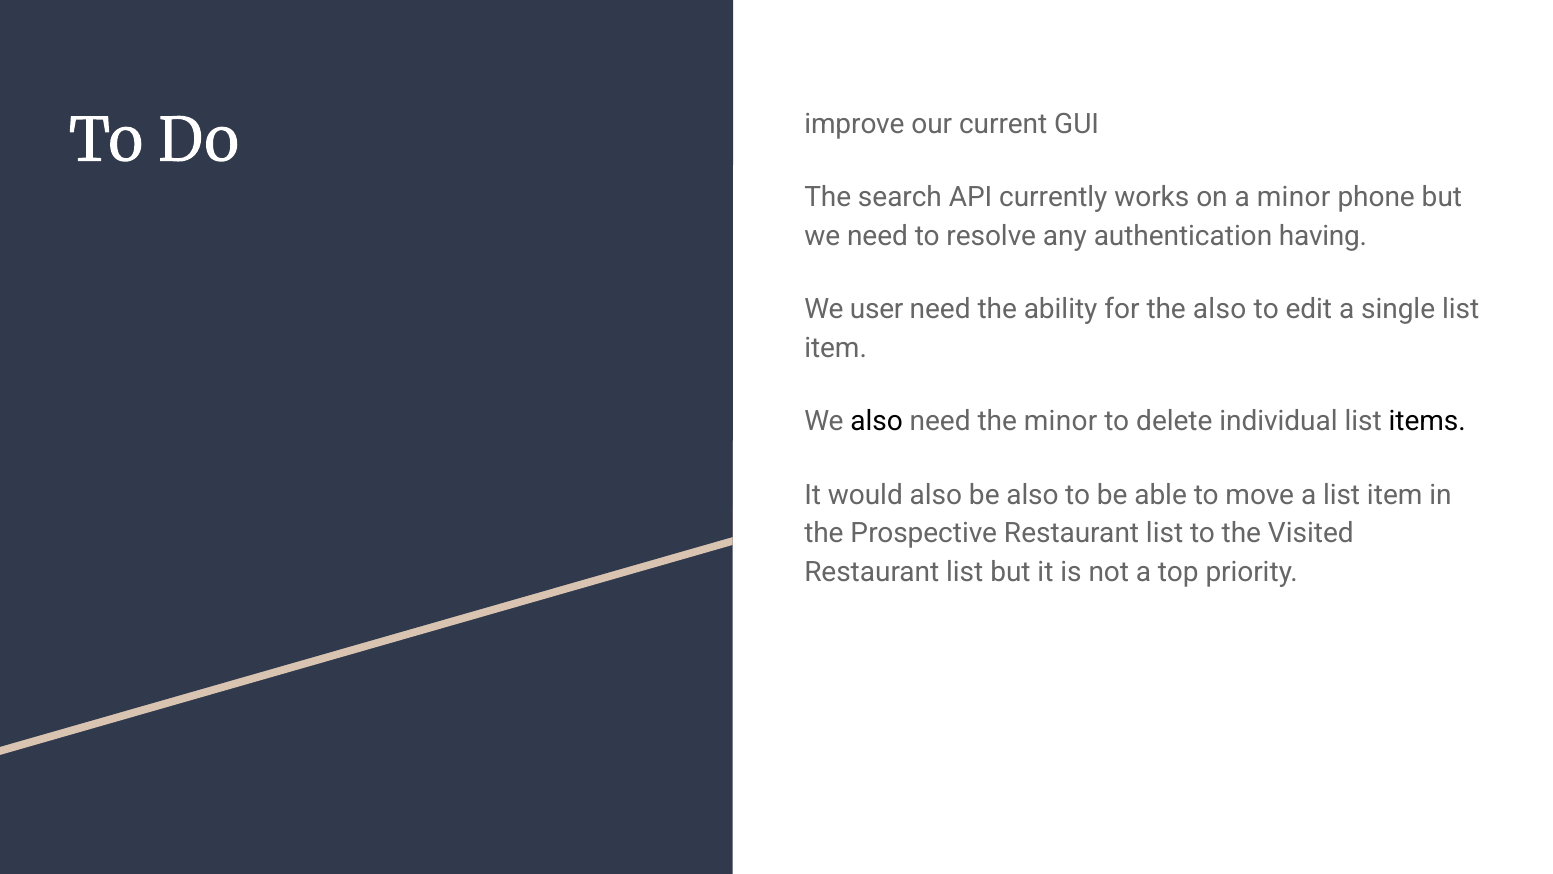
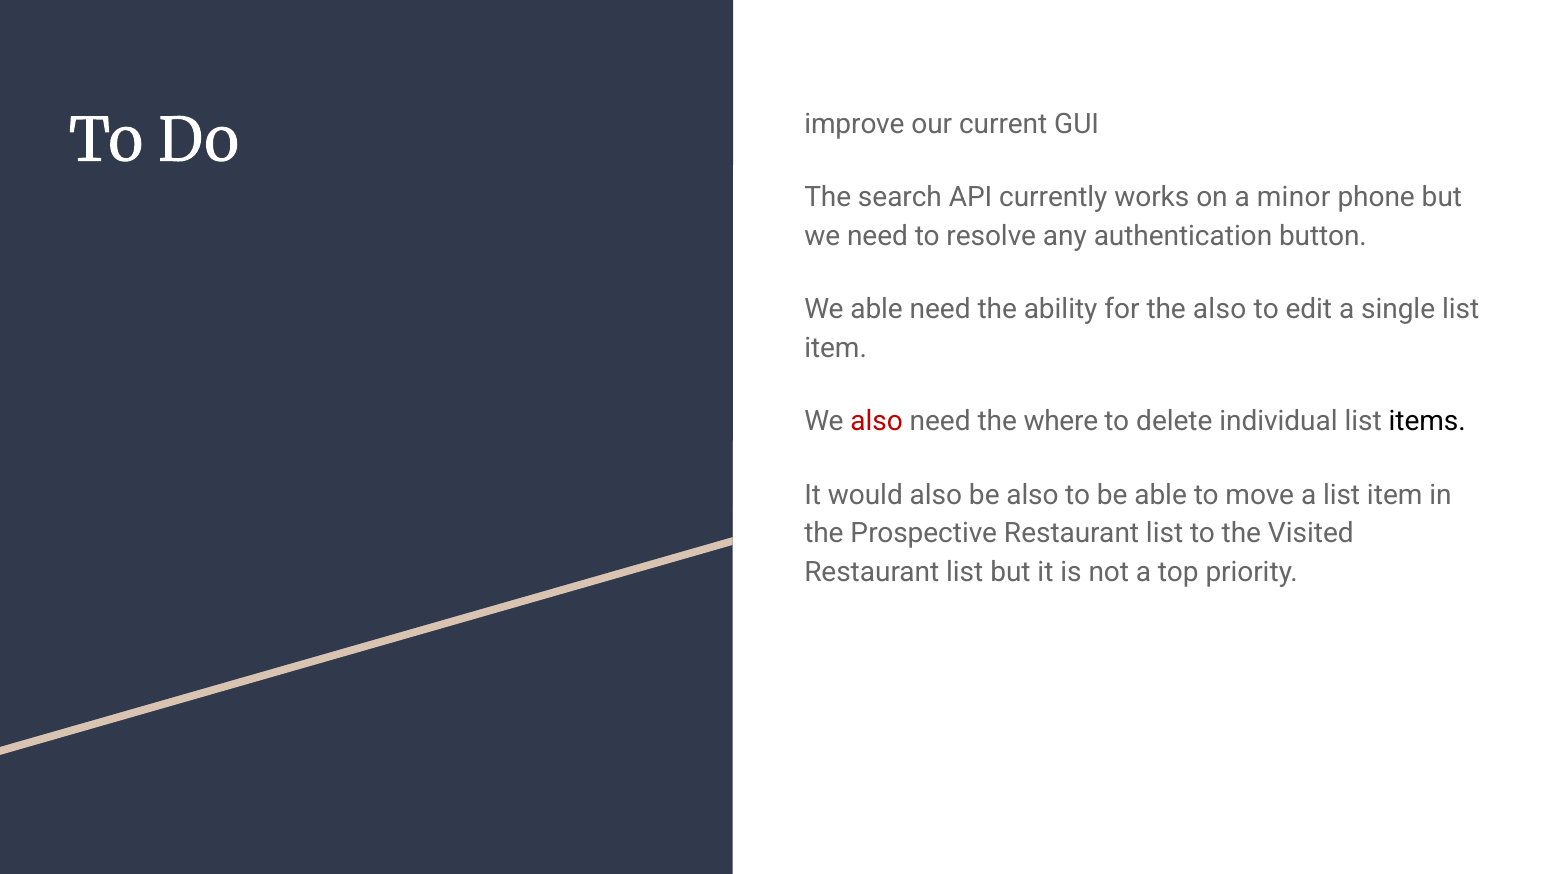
having: having -> button (1323, 236)
We user: user -> able (877, 309)
also colour: black -> red (877, 421)
the minor: minor -> where (1061, 421)
